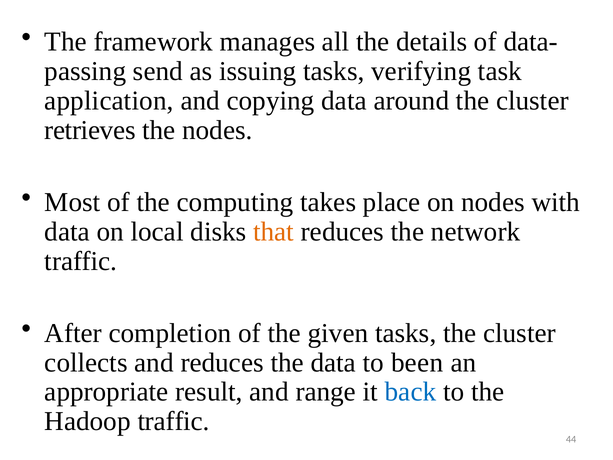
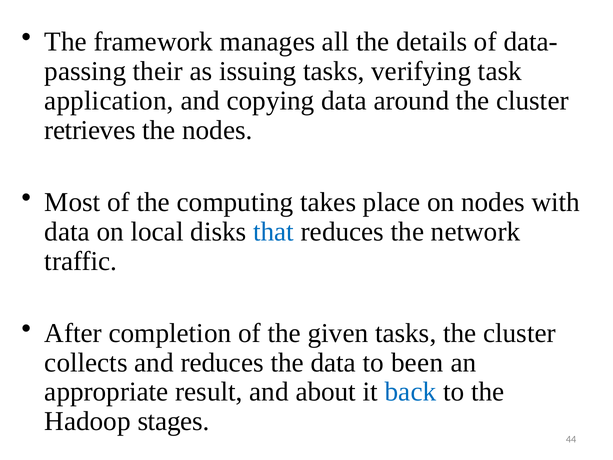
send: send -> their (158, 71)
that colour: orange -> blue (274, 231)
range: range -> about (326, 392)
Hadoop traffic: traffic -> stages (174, 421)
